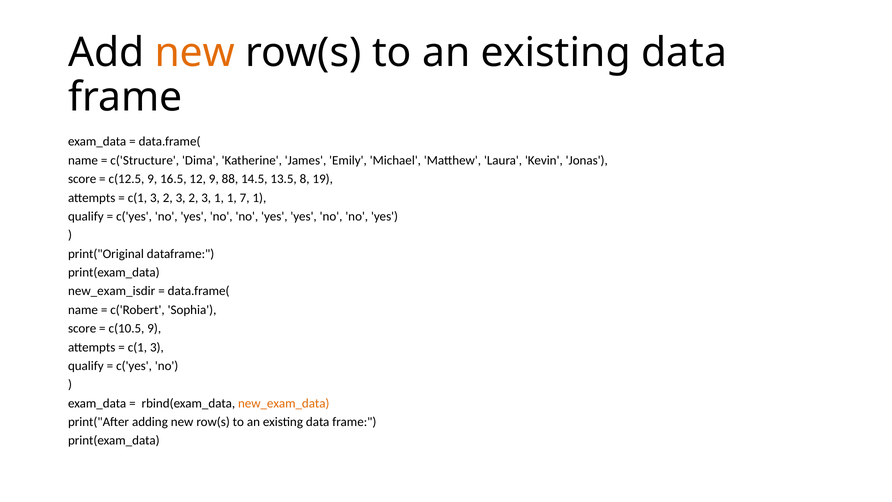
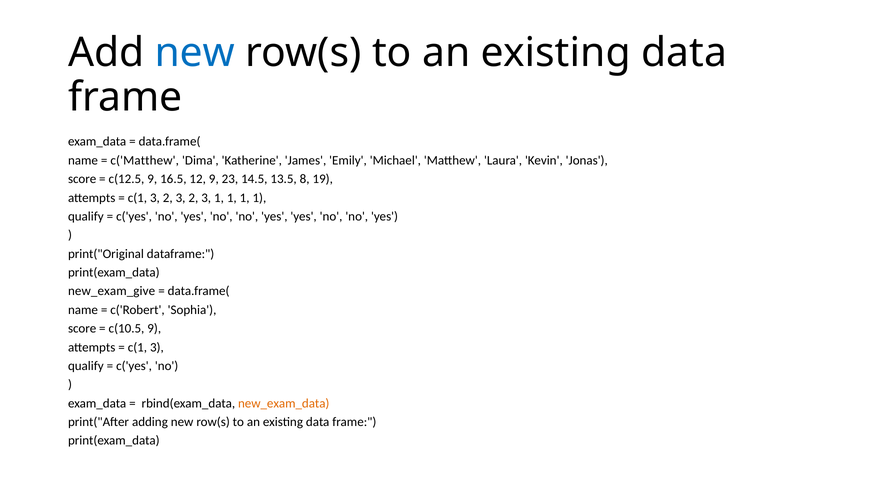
new colour: orange -> blue (195, 53)
c('Structure: c('Structure -> c('Matthew (145, 160)
88: 88 -> 23 (230, 179)
3 1 1 7: 7 -> 1 (245, 198)
new_exam_isdir: new_exam_isdir -> new_exam_give (112, 291)
